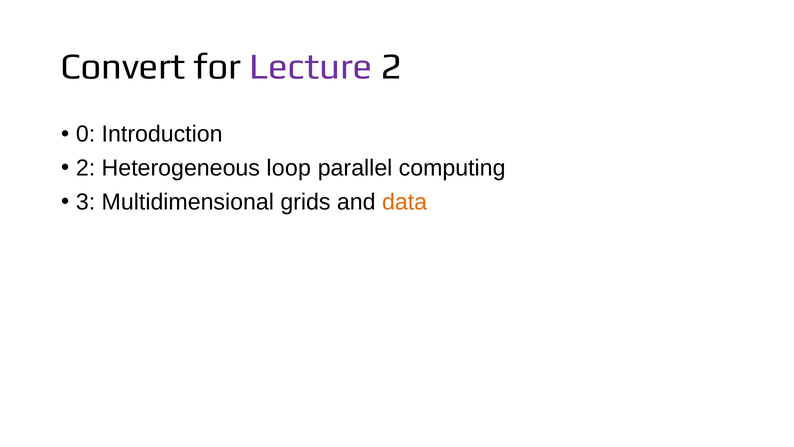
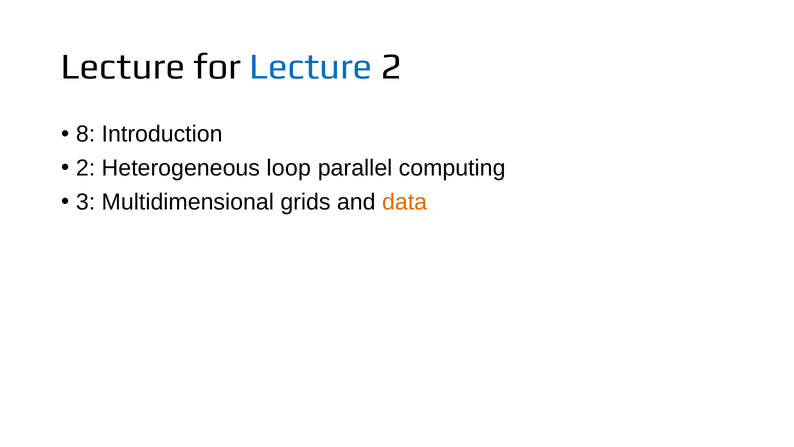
Convert: Convert -> Lecture (123, 67)
Lecture colour: purple -> blue (311, 67)
0: 0 -> 8 (86, 134)
